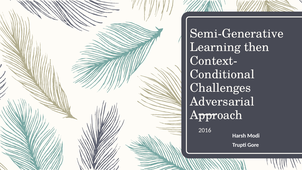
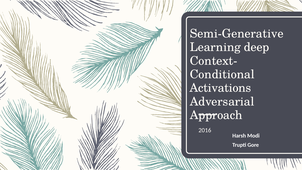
then: then -> deep (257, 47)
Challenges: Challenges -> Activations (220, 88)
